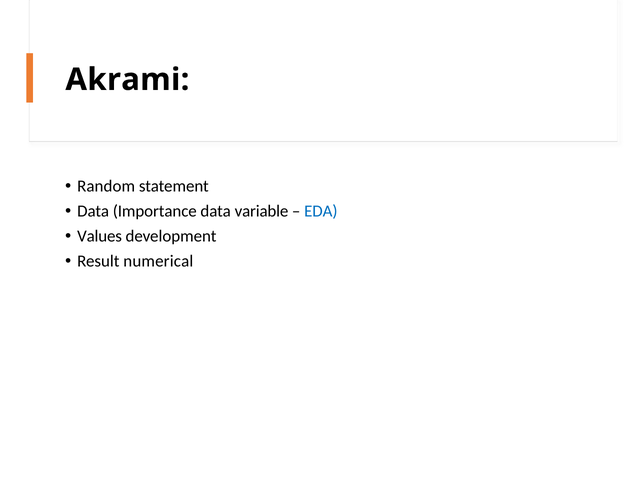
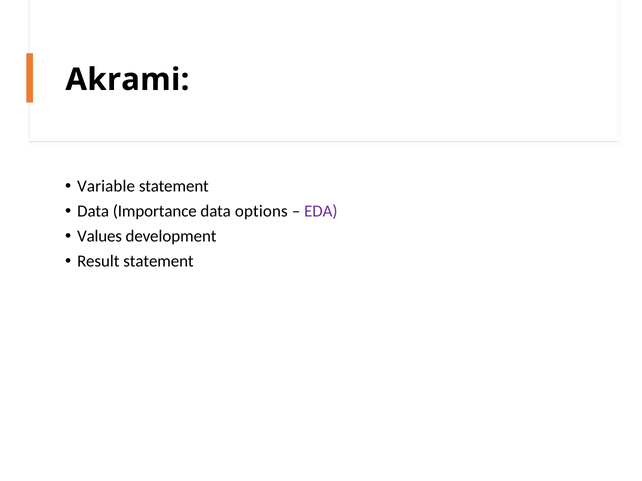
Random: Random -> Variable (106, 186)
variable: variable -> options (261, 211)
EDA colour: blue -> purple (321, 211)
Result numerical: numerical -> statement (158, 261)
